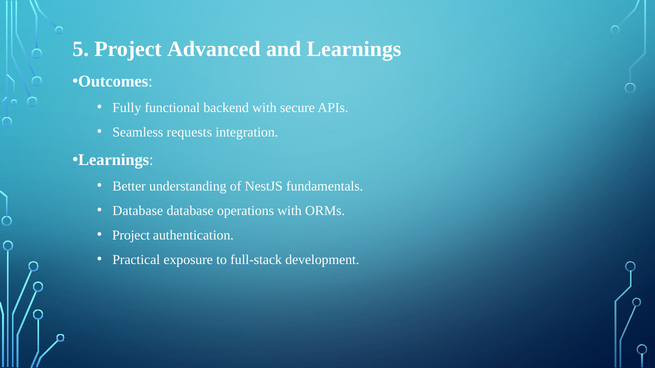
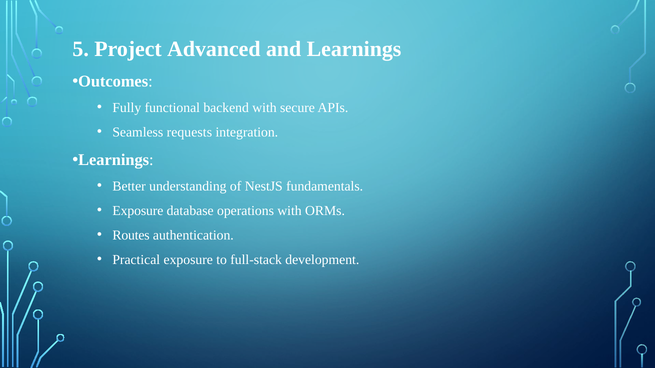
Database: Database -> Exposure (138, 211)
Project: Project -> Routes (131, 235)
